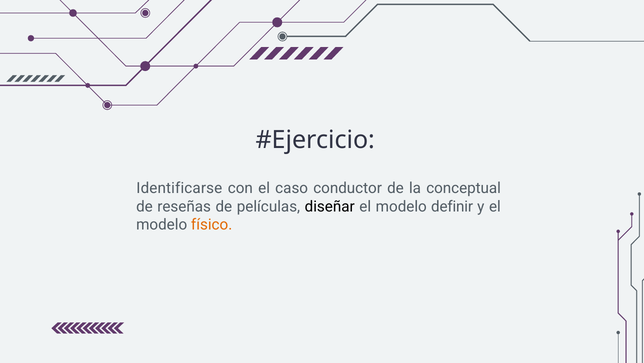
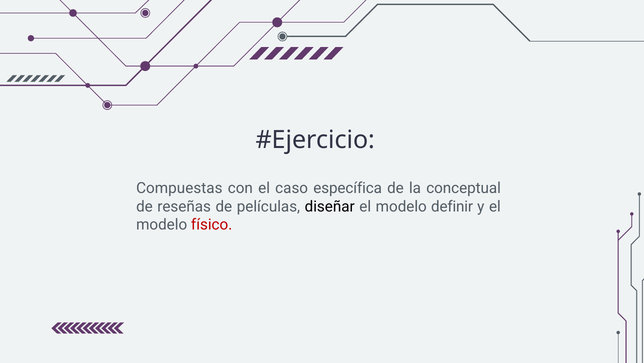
Identificarse: Identificarse -> Compuestas (179, 188)
conductor: conductor -> específica (348, 188)
físico colour: orange -> red (212, 224)
